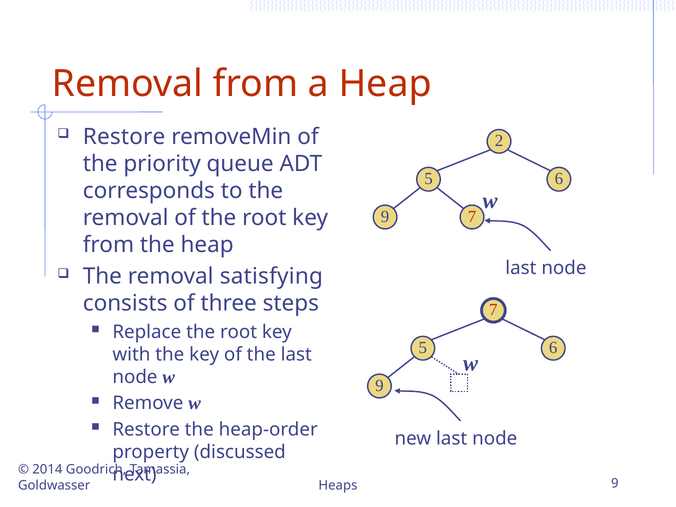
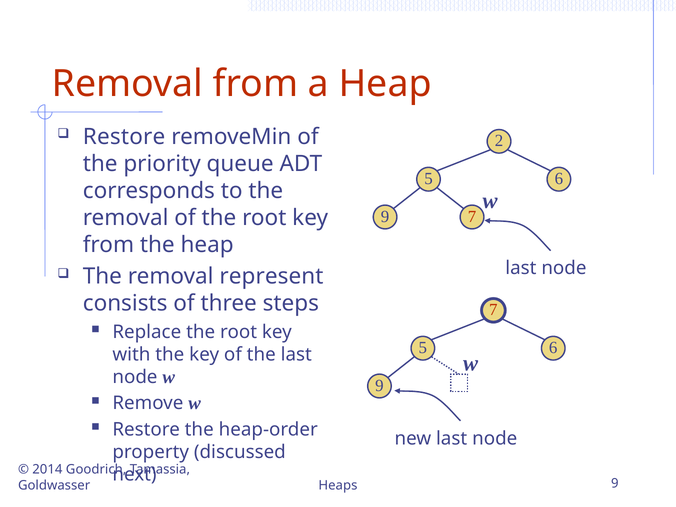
satisfying: satisfying -> represent (271, 276)
